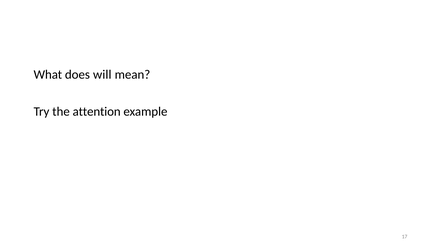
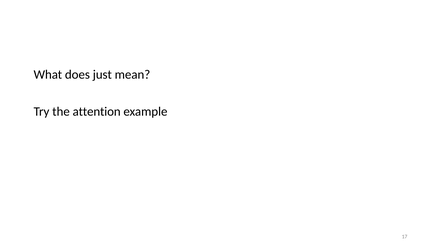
will: will -> just (102, 75)
